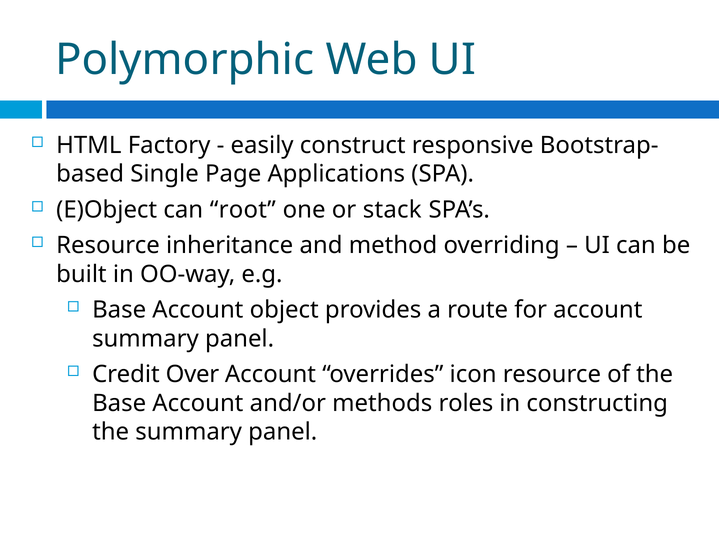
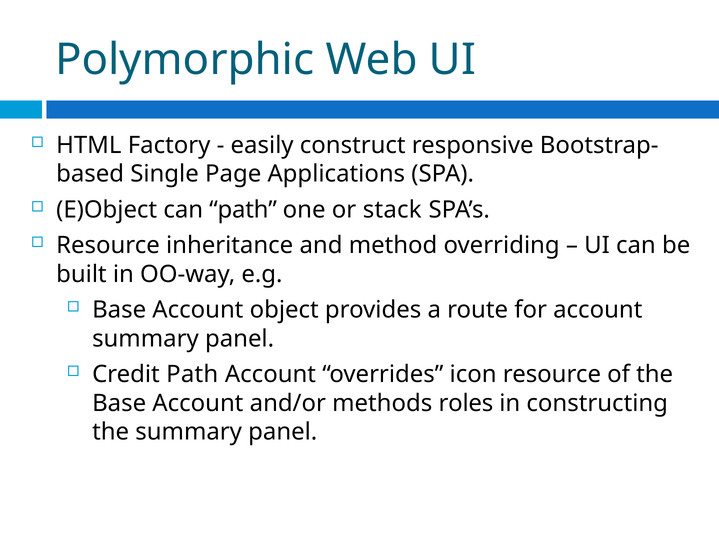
can root: root -> path (243, 210)
Credit Over: Over -> Path (192, 375)
